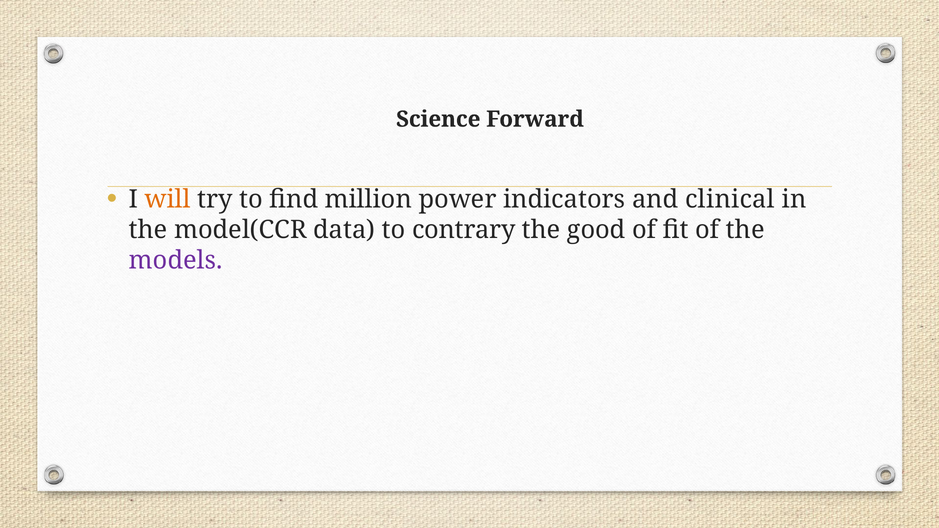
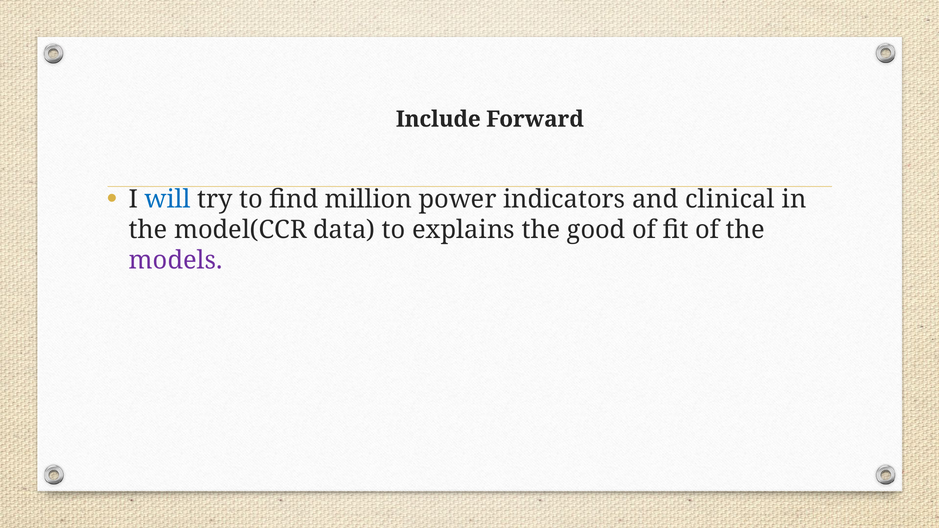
Science: Science -> Include (438, 119)
will colour: orange -> blue (168, 199)
contrary: contrary -> explains (464, 230)
